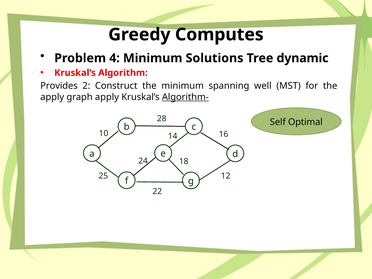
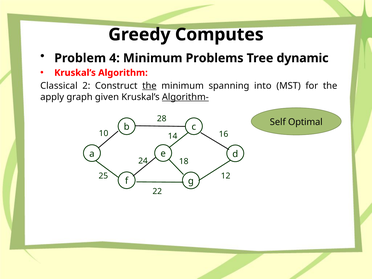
Solutions: Solutions -> Problems (215, 58)
Provides: Provides -> Classical (59, 86)
the underline: none -> present (149, 86)
well: well -> into (263, 86)
graph apply: apply -> given (107, 97)
